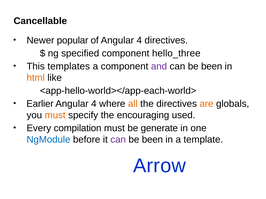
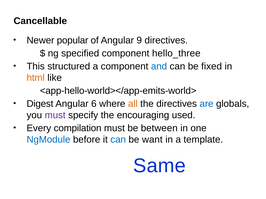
of Angular 4: 4 -> 9 (139, 40)
templates: templates -> structured (69, 66)
and colour: purple -> blue (159, 66)
been: been -> fixed (212, 66)
<app-hello-world></app-each-world>: <app-hello-world></app-each-world> -> <app-hello-world></app-emits-world> (118, 91)
Earlier: Earlier -> Digest (40, 104)
4: 4 -> 6 (94, 104)
are colour: orange -> blue (207, 104)
must colour: orange -> purple (55, 115)
generate: generate -> between (159, 128)
can colour: purple -> blue (118, 140)
been: been -> want (152, 140)
Arrow: Arrow -> Same (159, 166)
